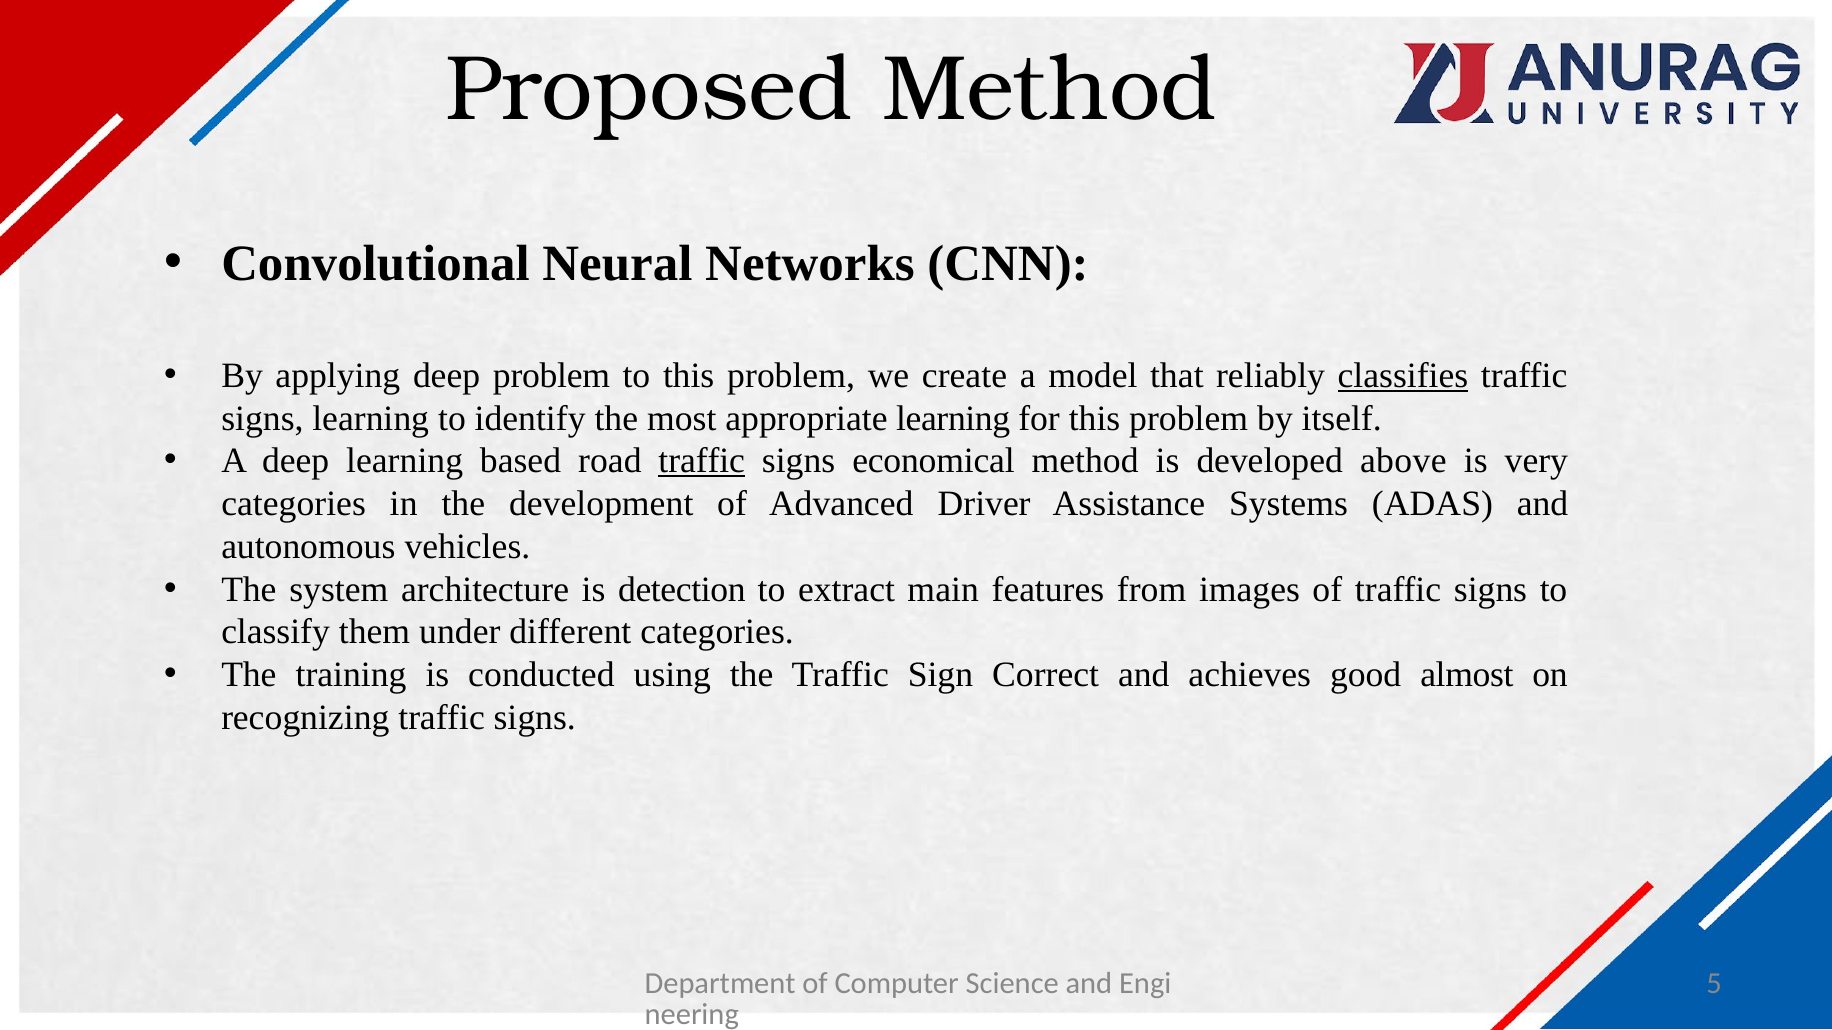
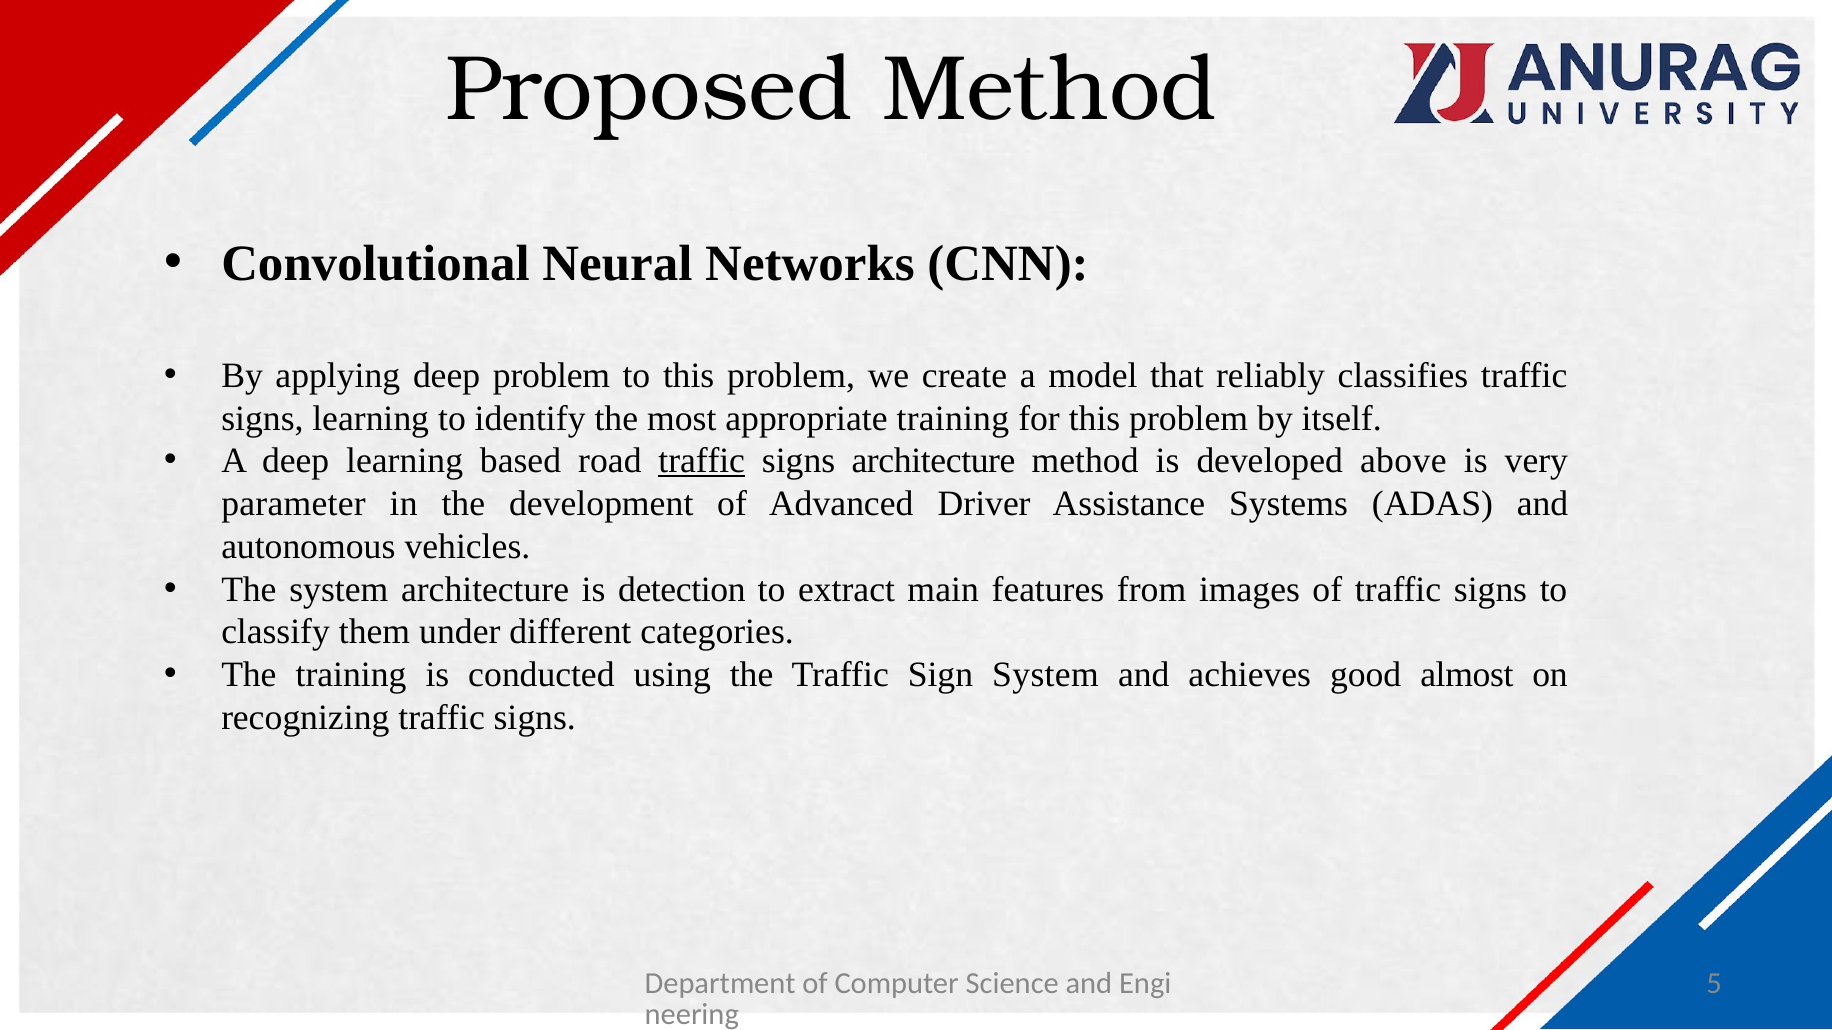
classifies underline: present -> none (1403, 376)
appropriate learning: learning -> training (953, 419)
signs economical: economical -> architecture (934, 461)
categories: categories -> parameter (293, 504)
Sign Correct: Correct -> System (1045, 675)
